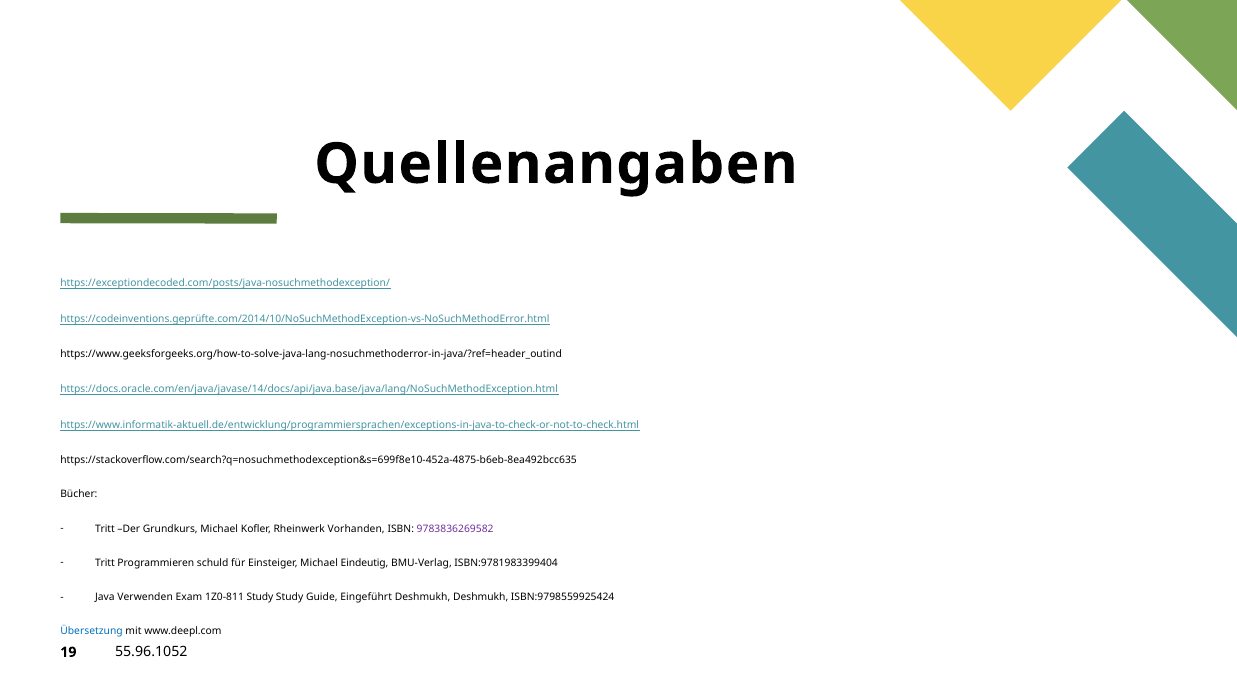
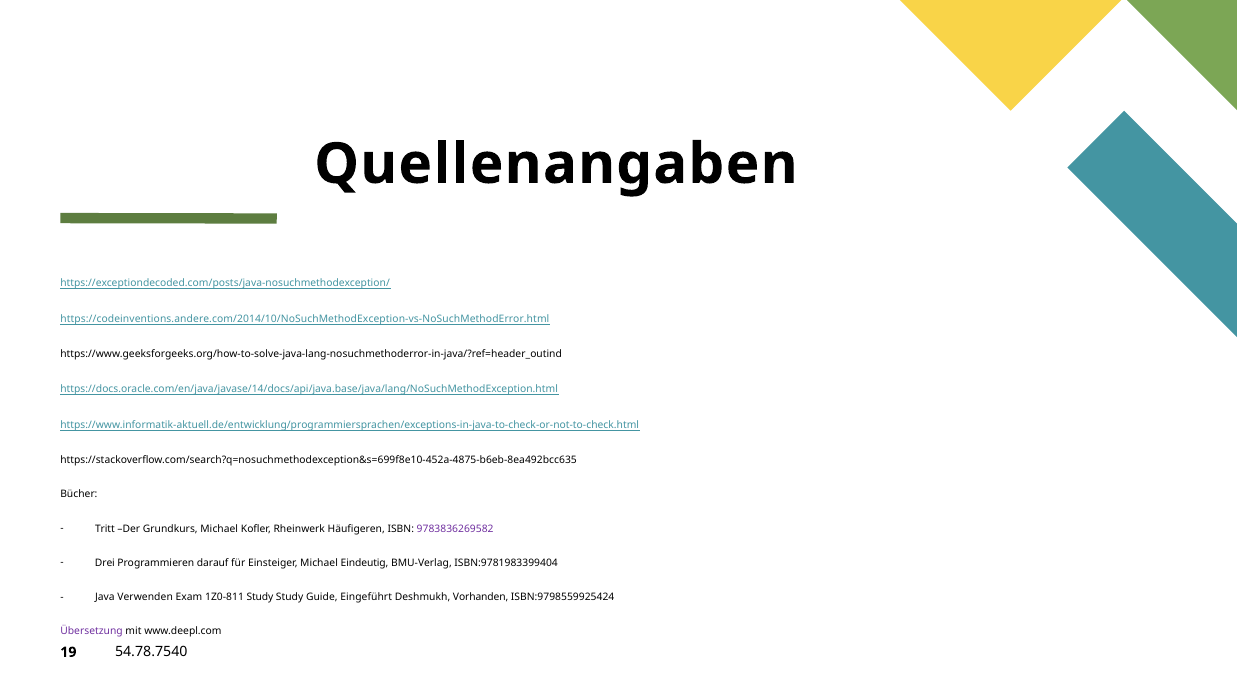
https://codeinventions.geprüfte.com/2014/10/NoSuchMethodException-vs-NoSuchMethodError.html: https://codeinventions.geprüfte.com/2014/10/NoSuchMethodException-vs-NoSuchMethodError.html -> https://codeinventions.andere.com/2014/10/NoSuchMethodException-vs-NoSuchMethodError.html (305, 319)
Vorhanden: Vorhanden -> Häufigeren (356, 528)
Tritt: Tritt -> Drei (105, 563)
schuld: schuld -> darauf (213, 563)
Deshmukh Deshmukh: Deshmukh -> Vorhanden (481, 597)
Übersetzung colour: blue -> purple (92, 631)
55.96.1052: 55.96.1052 -> 54.78.7540 (151, 652)
